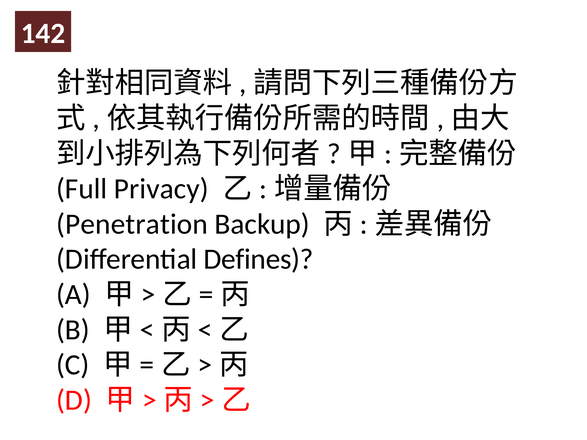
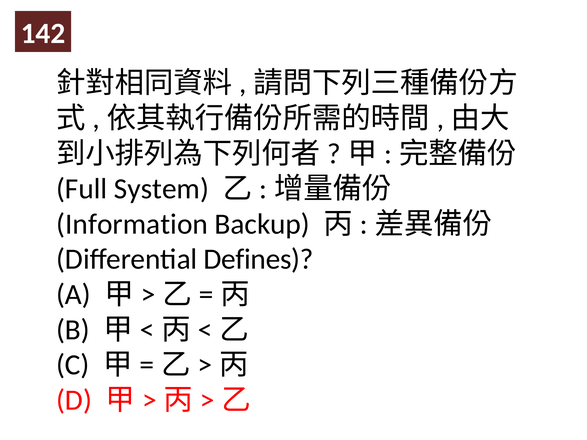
Privacy: Privacy -> System (161, 189)
Penetration: Penetration -> Information (132, 224)
